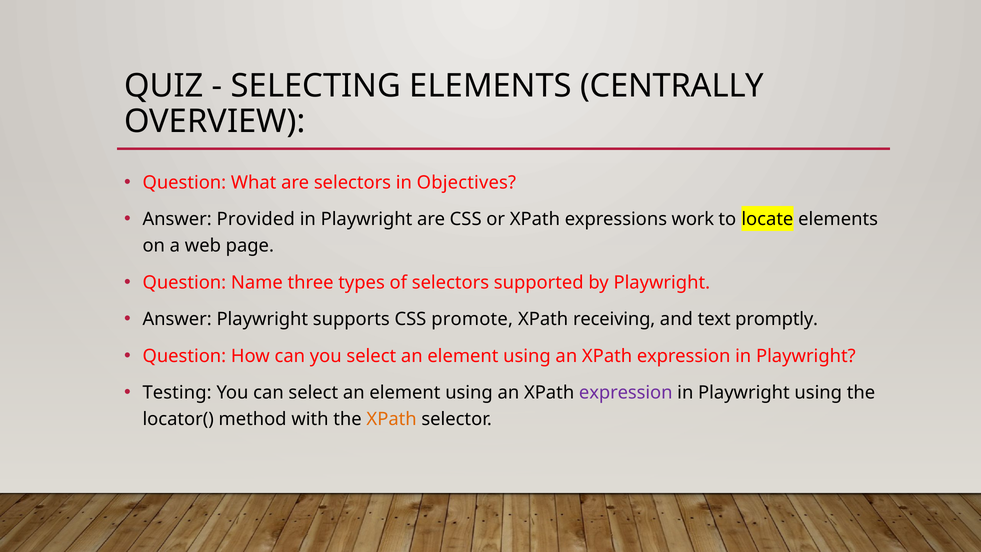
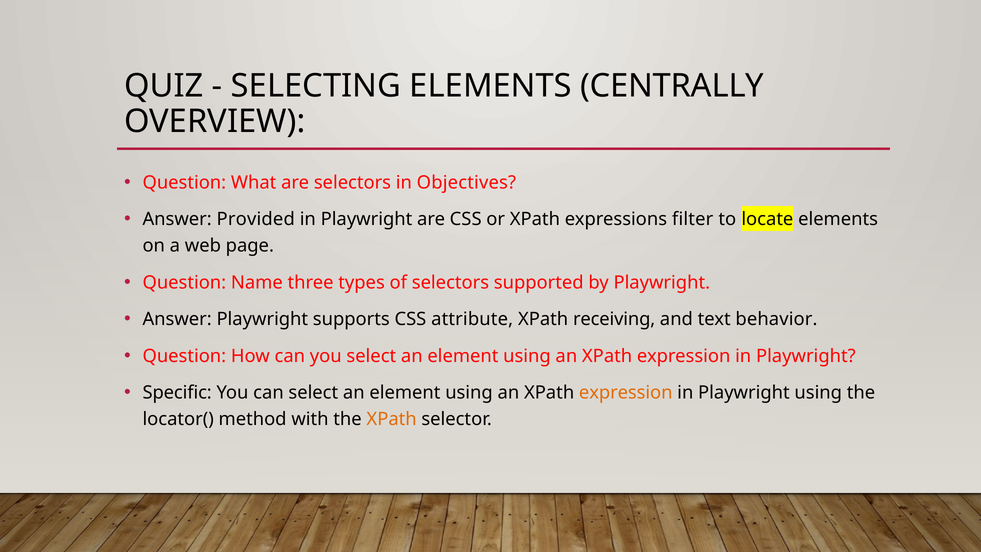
work: work -> filter (693, 219)
promote: promote -> attribute (472, 319)
promptly: promptly -> behavior (776, 319)
Testing: Testing -> Specific (177, 393)
expression colour: purple -> orange (626, 393)
